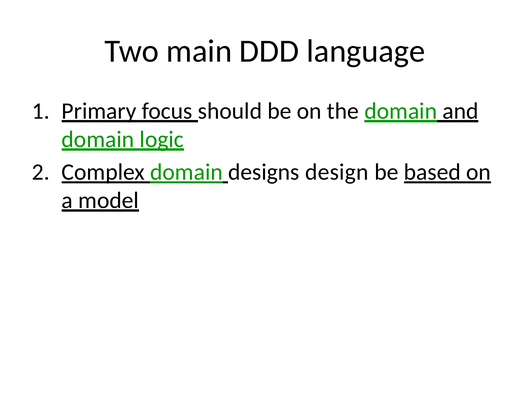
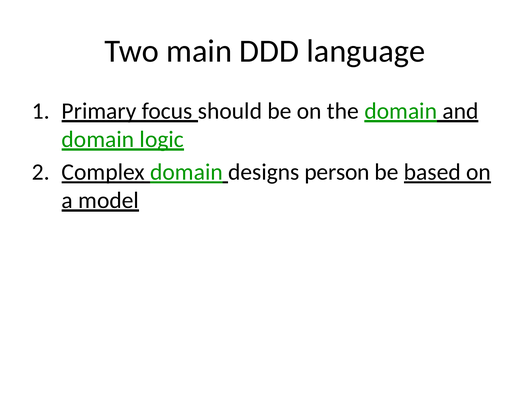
design: design -> person (337, 172)
